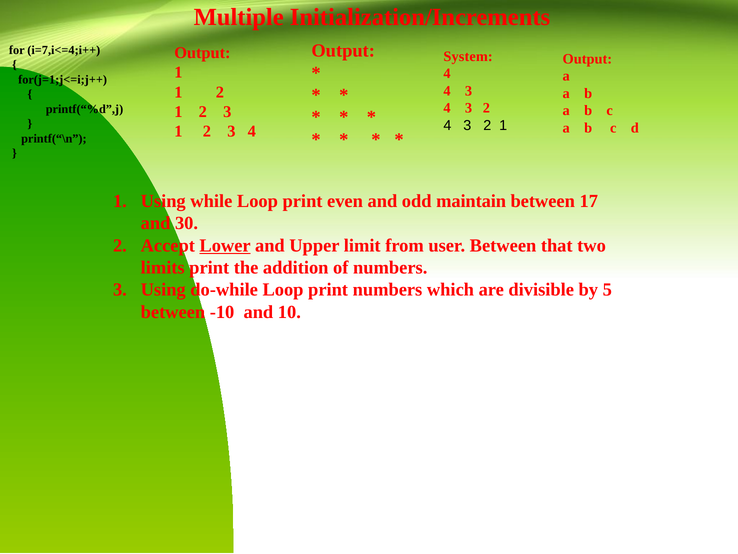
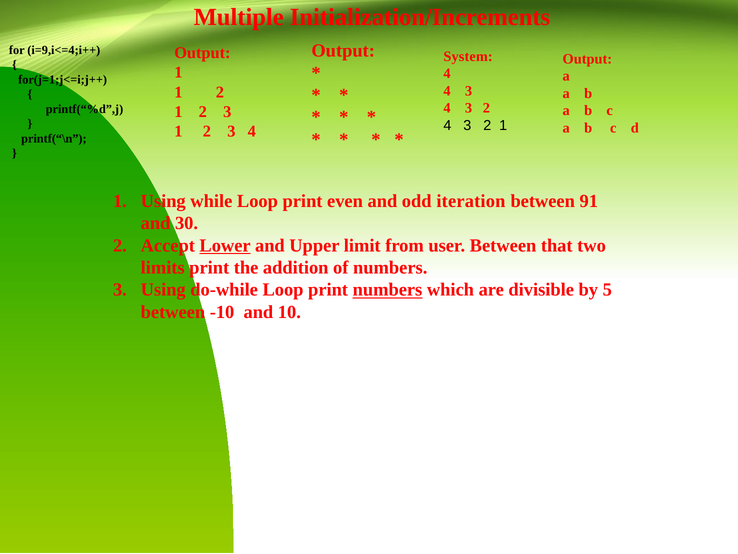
i=7,i<=4;i++: i=7,i<=4;i++ -> i=9,i<=4;i++ (64, 50)
maintain: maintain -> iteration (471, 201)
17: 17 -> 91 (589, 201)
numbers underline: none -> present (387, 290)
